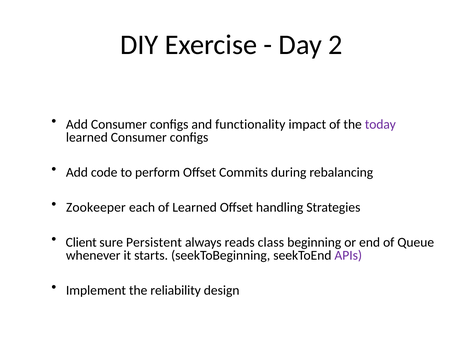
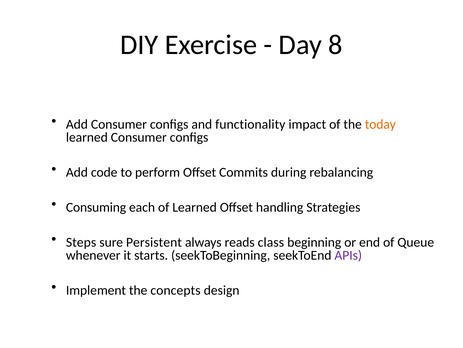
2: 2 -> 8 (335, 45)
today colour: purple -> orange (380, 124)
Zookeeper: Zookeeper -> Consuming (96, 207)
Client: Client -> Steps (81, 242)
reliability: reliability -> concepts (176, 290)
